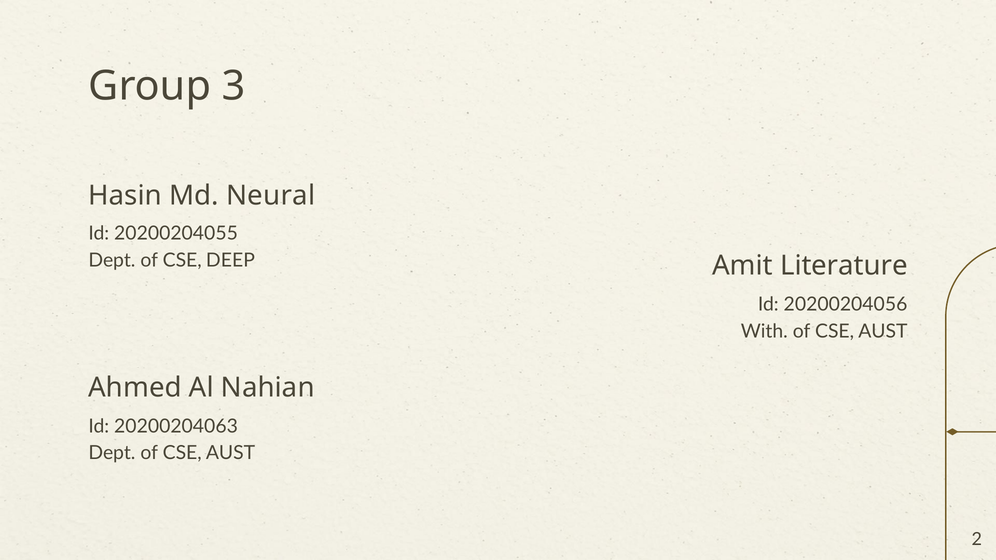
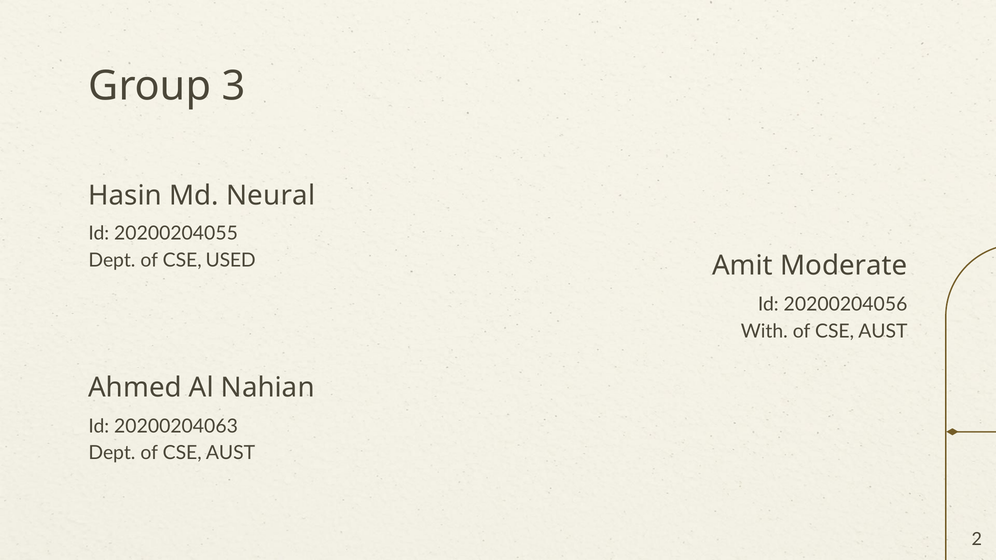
DEEP: DEEP -> USED (231, 260)
Literature: Literature -> Moderate (844, 266)
